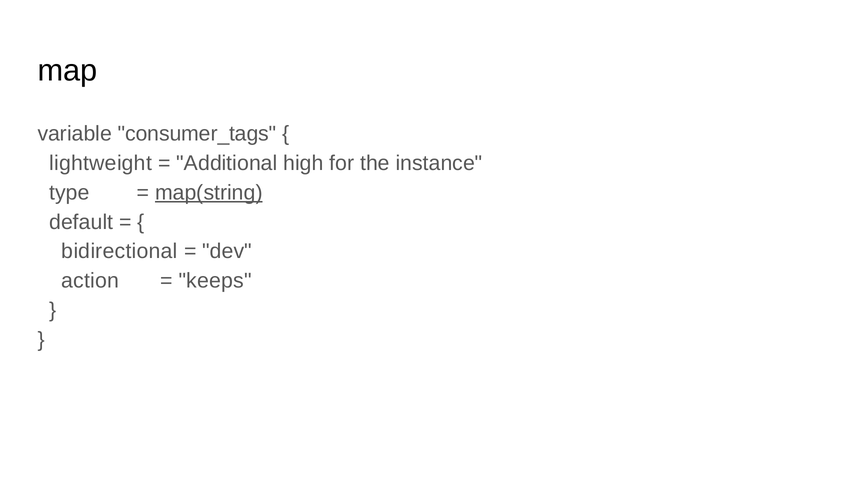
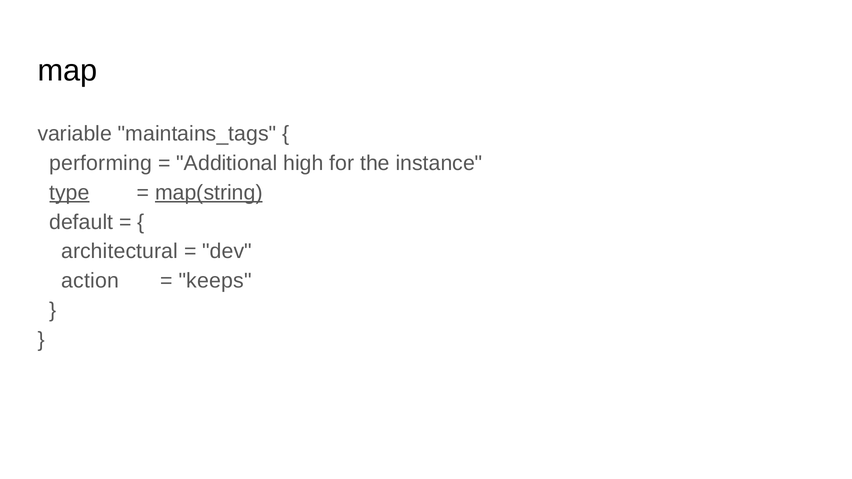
consumer_tags: consumer_tags -> maintains_tags (197, 134)
lightweight: lightweight -> performing (101, 163)
type underline: none -> present (69, 193)
bidirectional: bidirectional -> architectural (120, 252)
